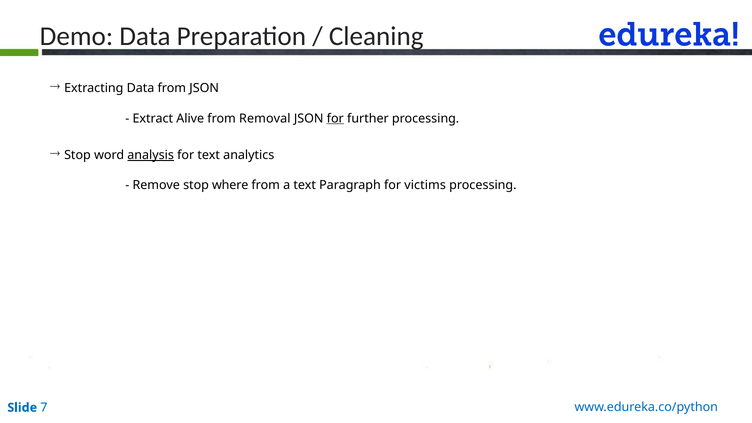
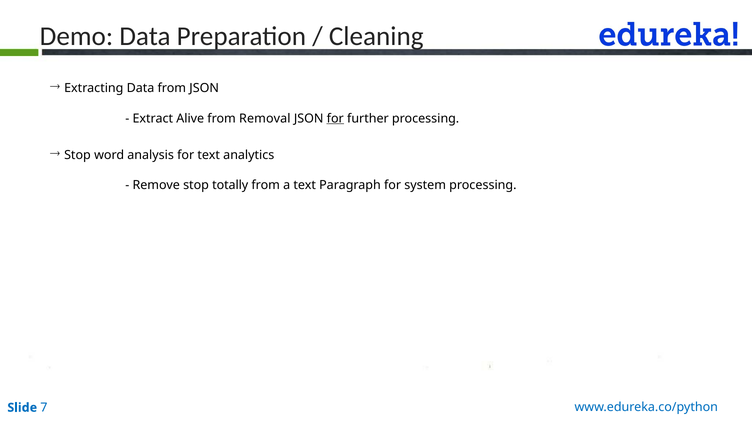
analysis underline: present -> none (151, 155)
where: where -> totally (230, 185)
victims: victims -> system (425, 185)
